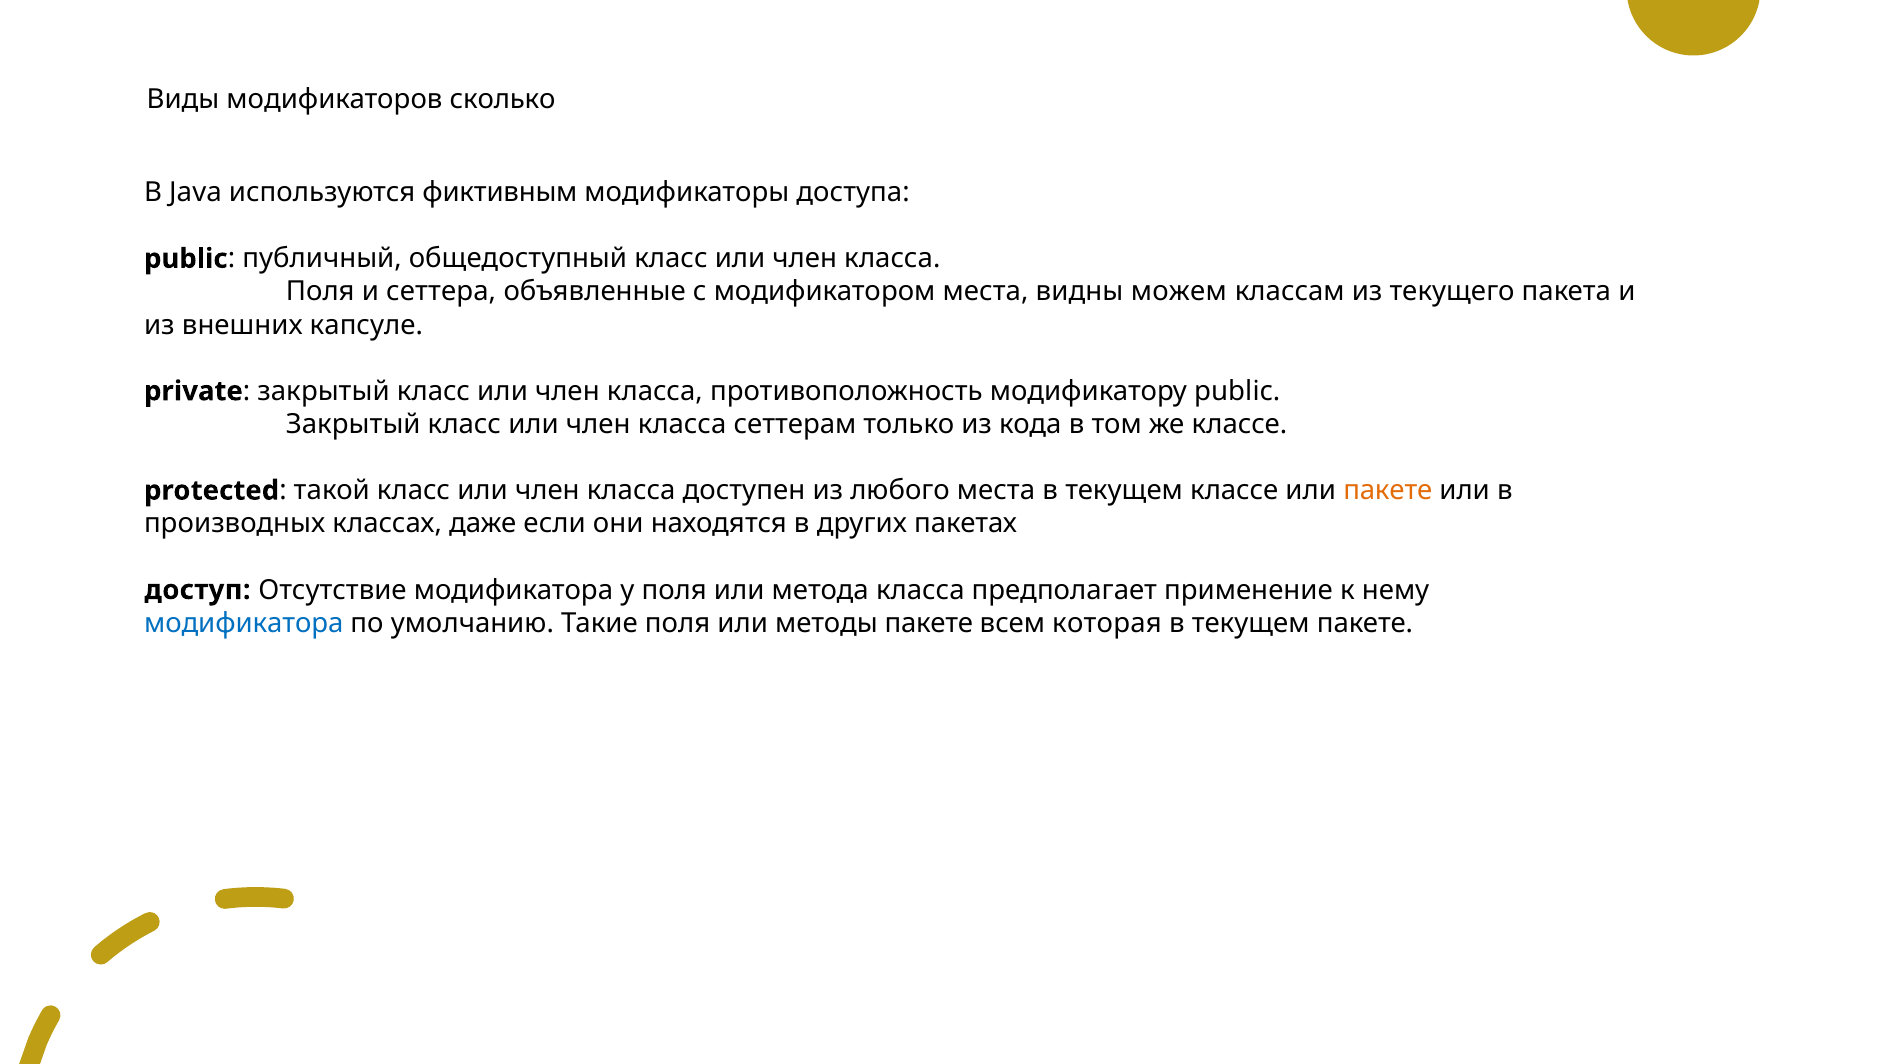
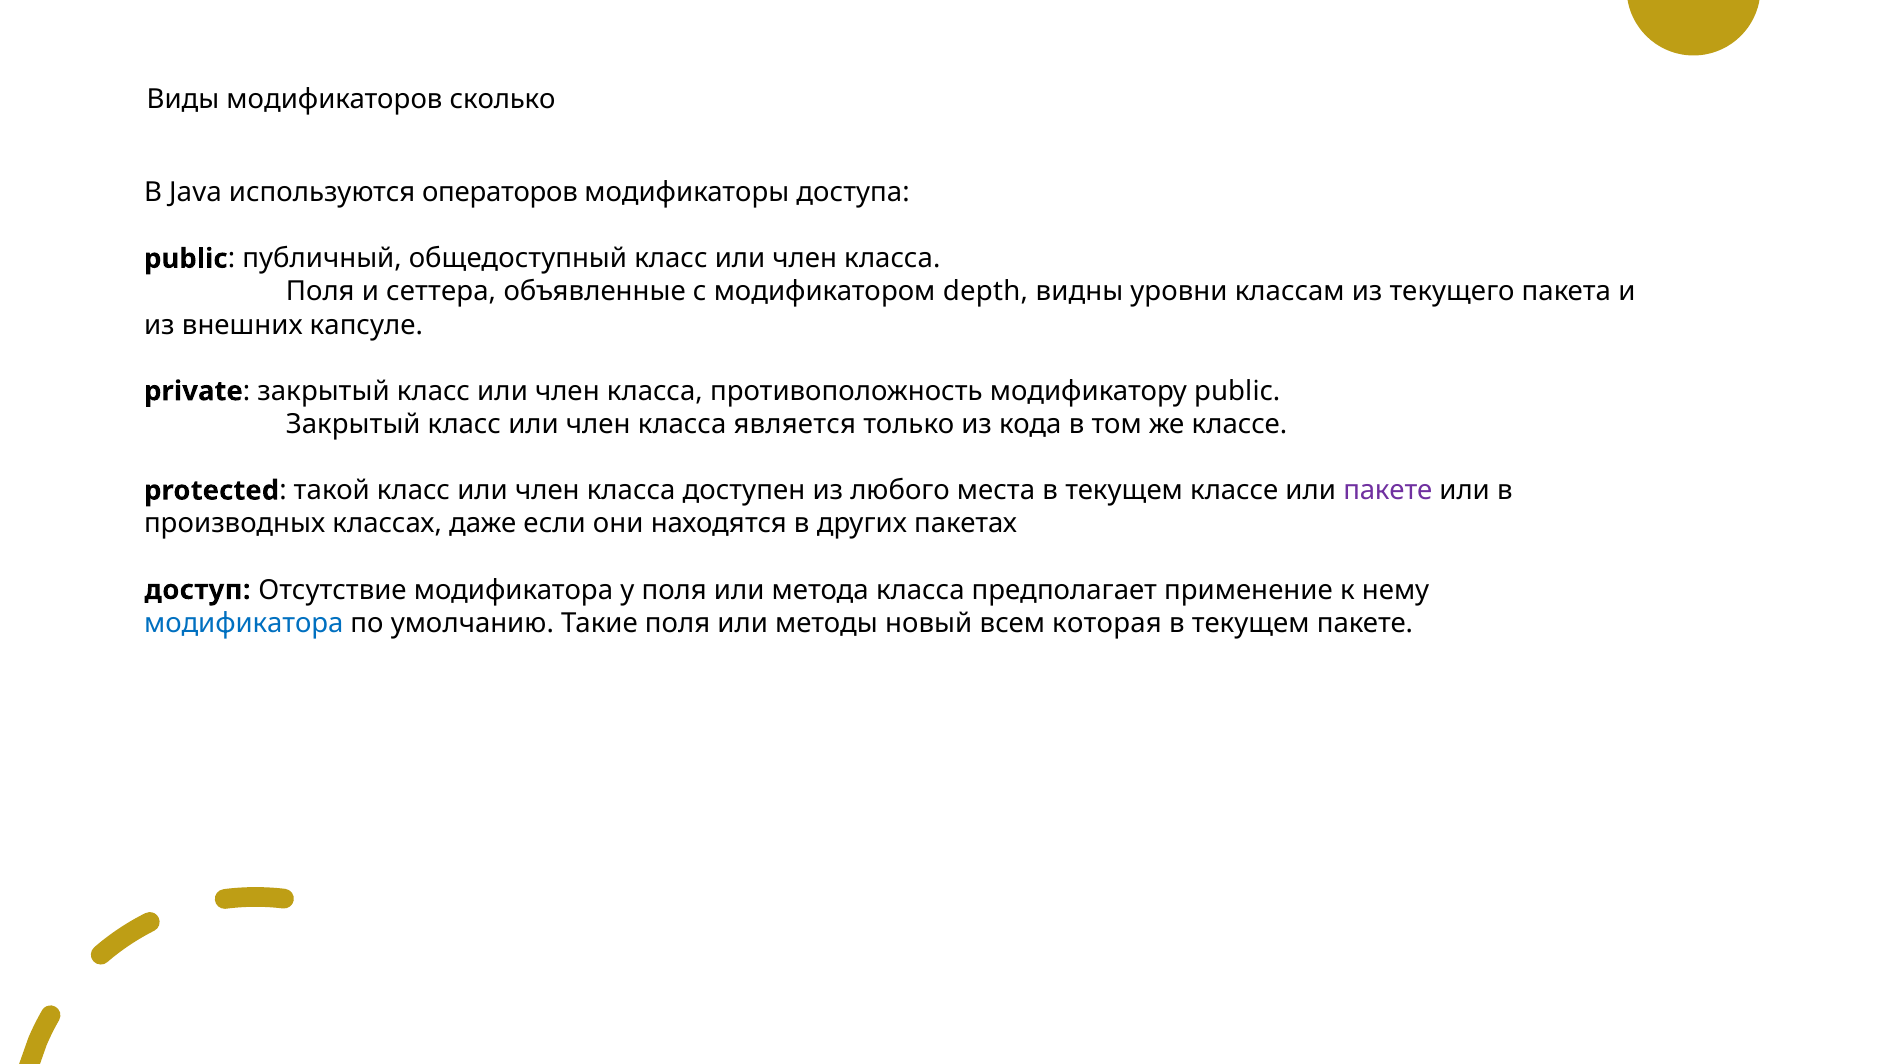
фиктивным: фиктивным -> операторов (500, 192)
модификатором места: места -> depth (985, 292)
можем: можем -> уровни (1179, 292)
сеттерам: сеттерам -> является (795, 424)
пакете colour: orange -> purple (1388, 490)
методы пакете: пакете -> новый (929, 623)
